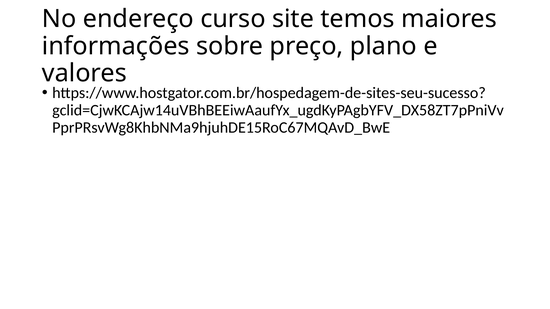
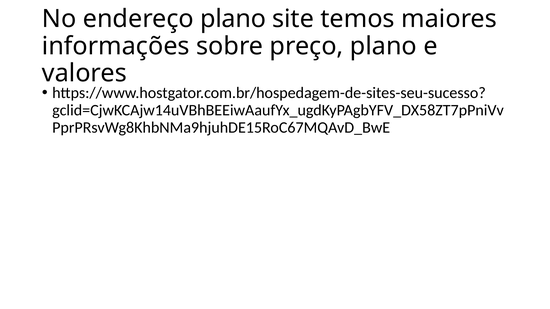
endereço curso: curso -> plano (233, 19)
